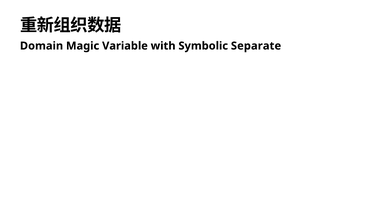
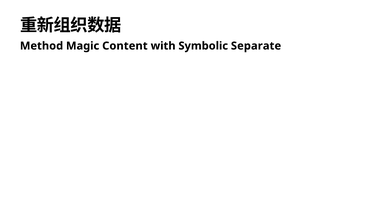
Domain: Domain -> Method (42, 46)
Variable: Variable -> Content (125, 46)
